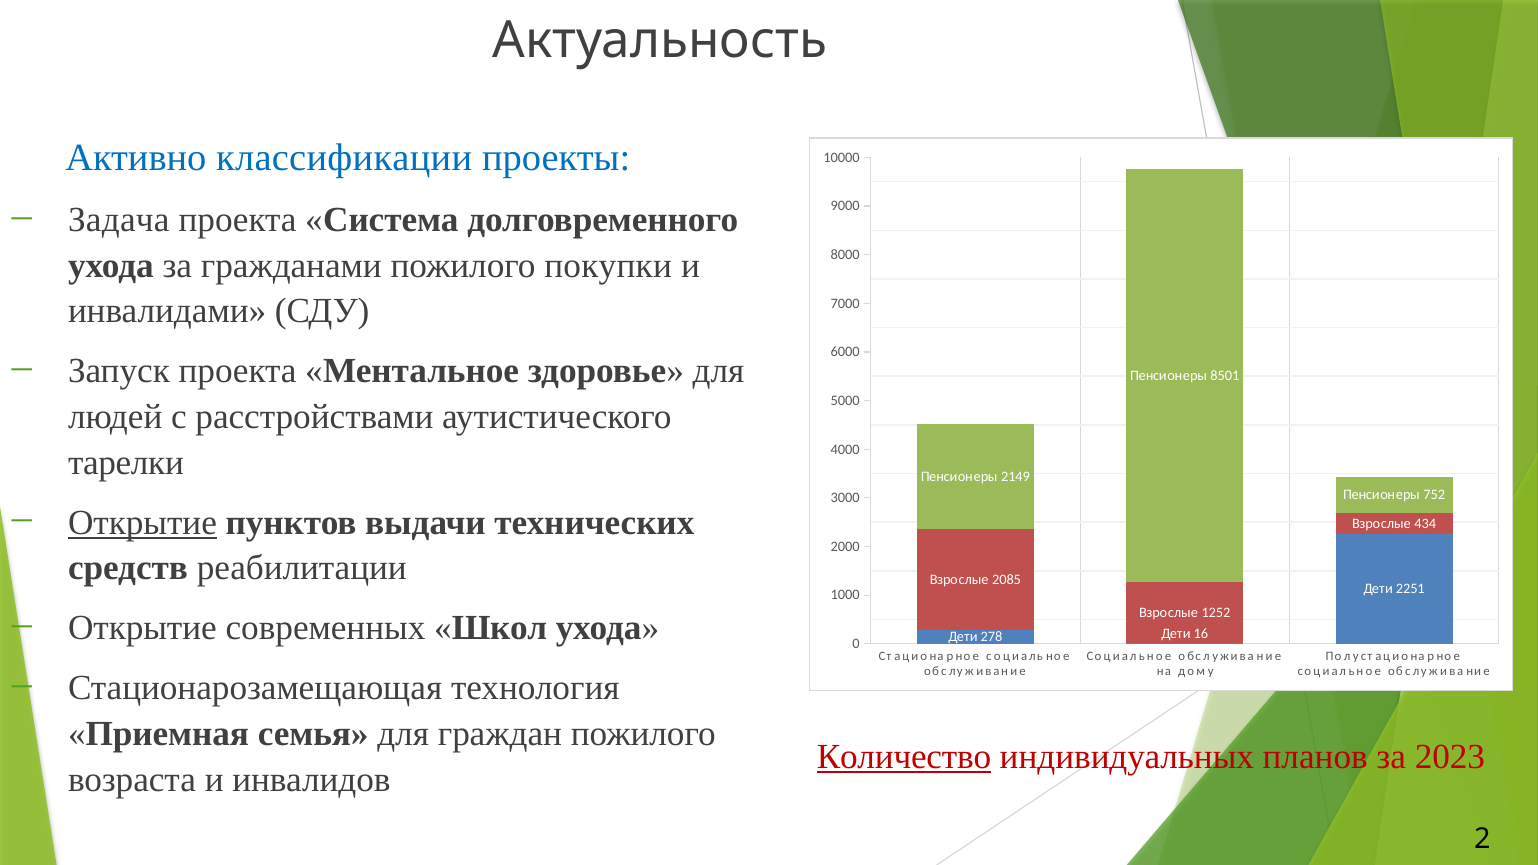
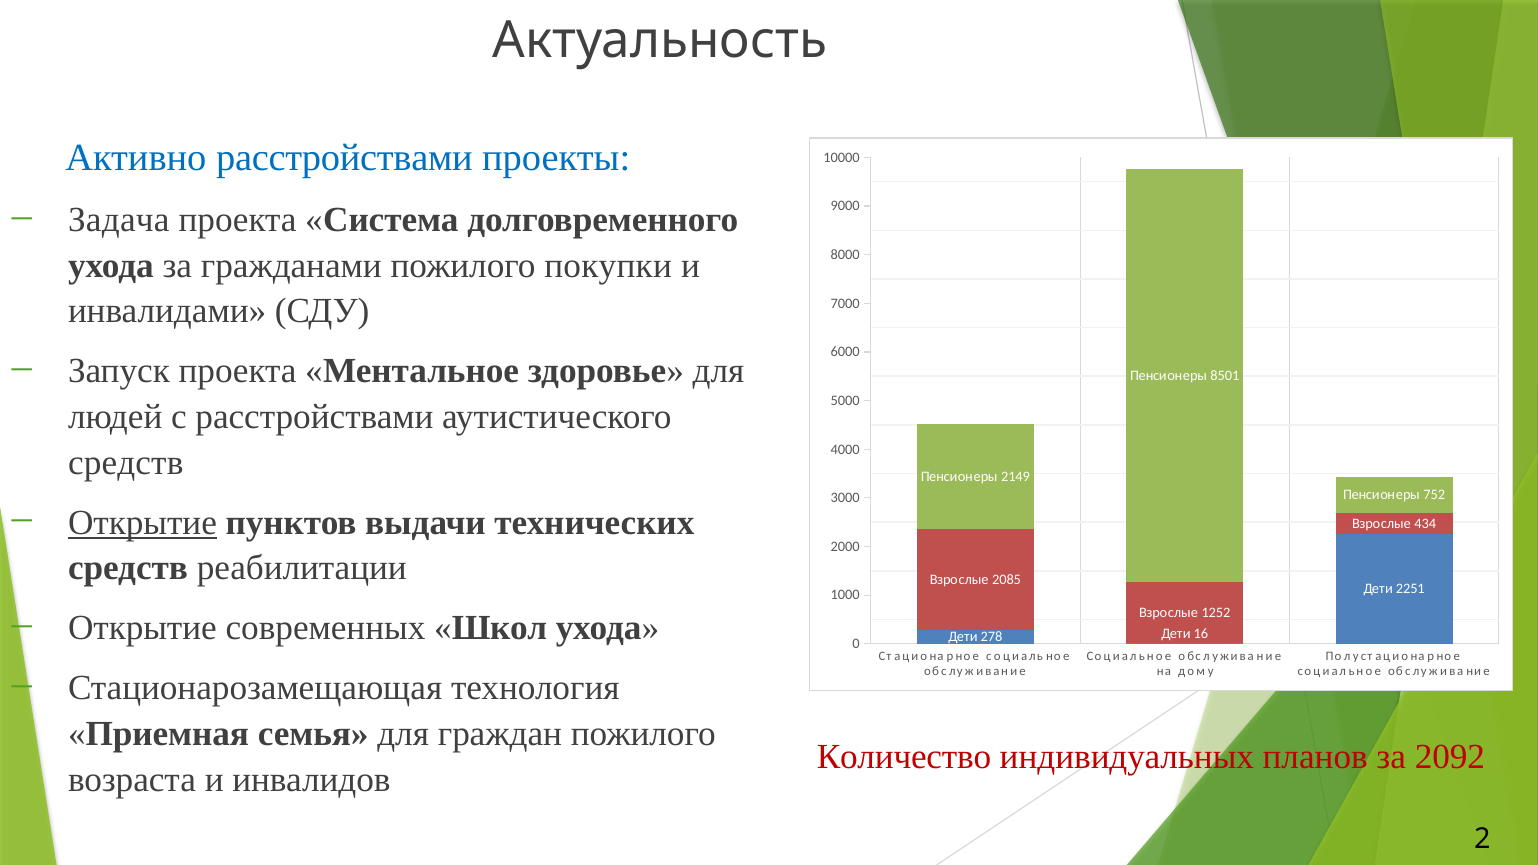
Активно классификации: классификации -> расстройствами (344, 158)
тарелки: тарелки -> средств (126, 463)
Количество underline: present -> none (904, 757)
2023: 2023 -> 2092 (1450, 757)
